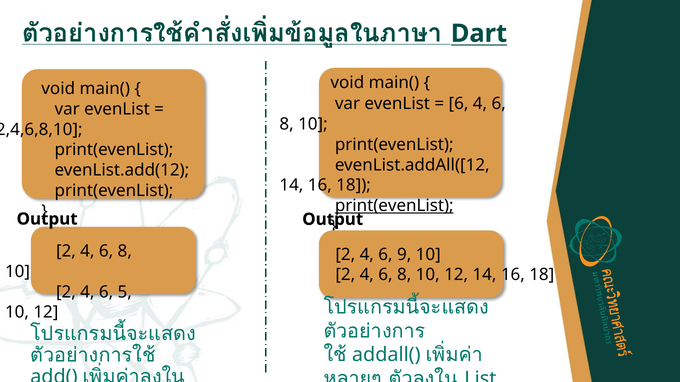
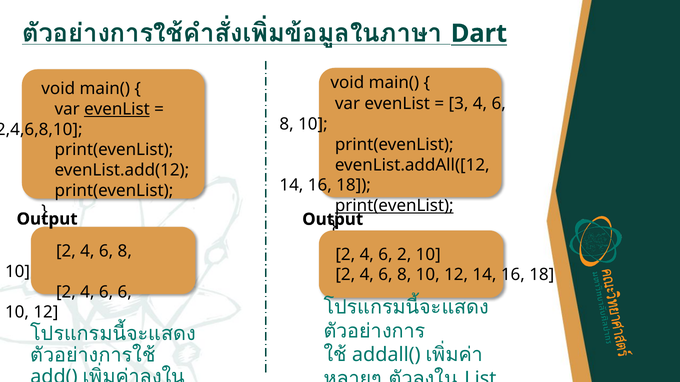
6: 6 -> 3 (459, 104)
evenList underline: none -> present (117, 109)
6 9: 9 -> 2 (404, 255)
6 5: 5 -> 6 (125, 292)
